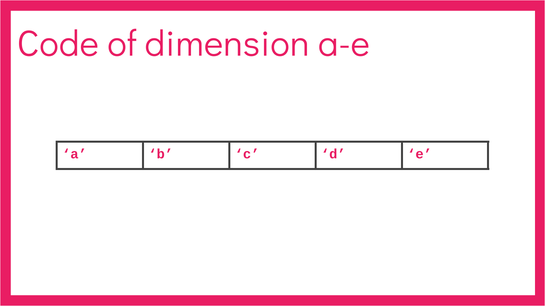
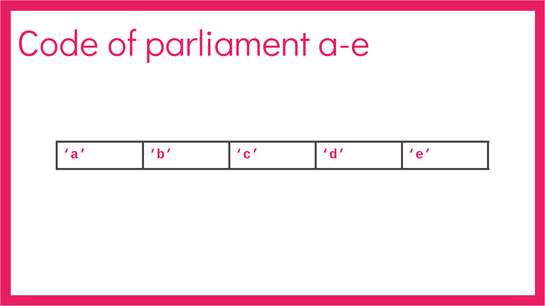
dimension: dimension -> parliament (228, 44)
